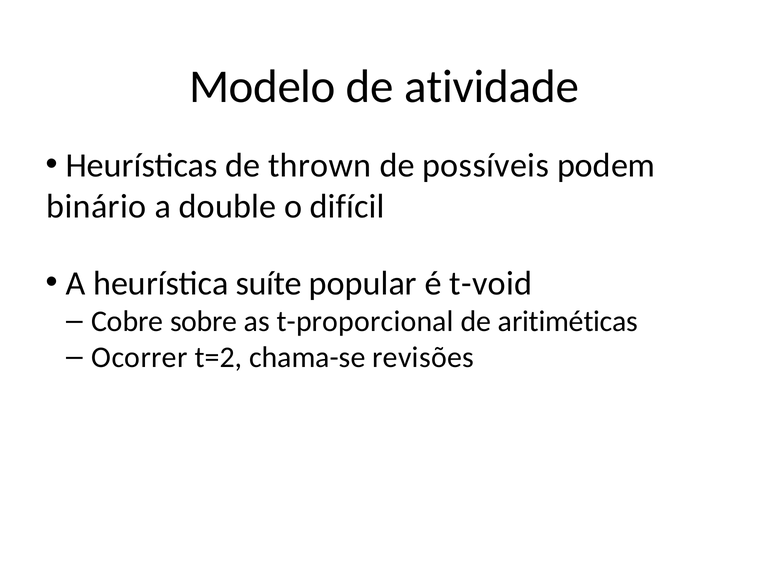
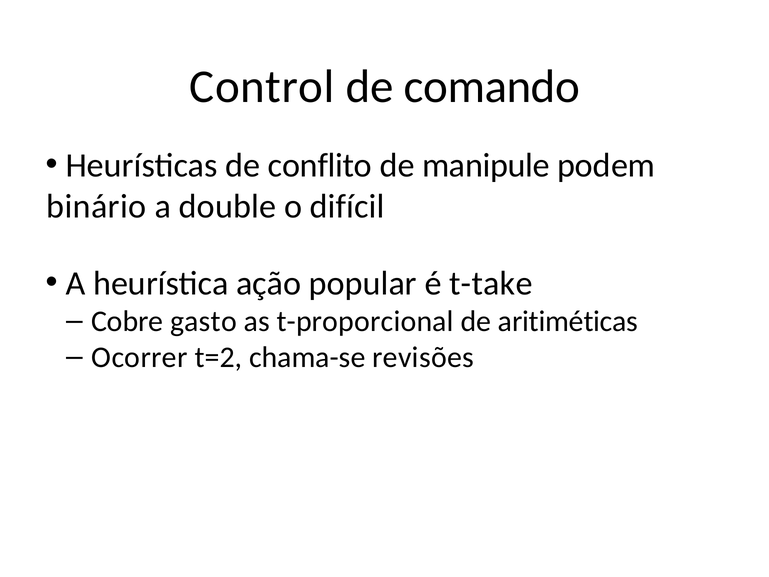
Modelo: Modelo -> Control (262, 87)
atividade: atividade -> comando (492, 87)
thrown: thrown -> conflito (320, 165)
possíveis: possíveis -> manipule (486, 165)
suíte: suíte -> ação (269, 283)
t-void: t-void -> t-take (491, 283)
sobre: sobre -> gasto (203, 321)
